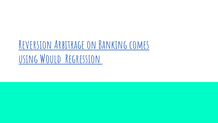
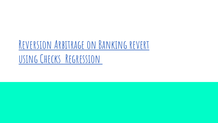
comes: comes -> revert (139, 45)
Would: Would -> Checks (50, 59)
